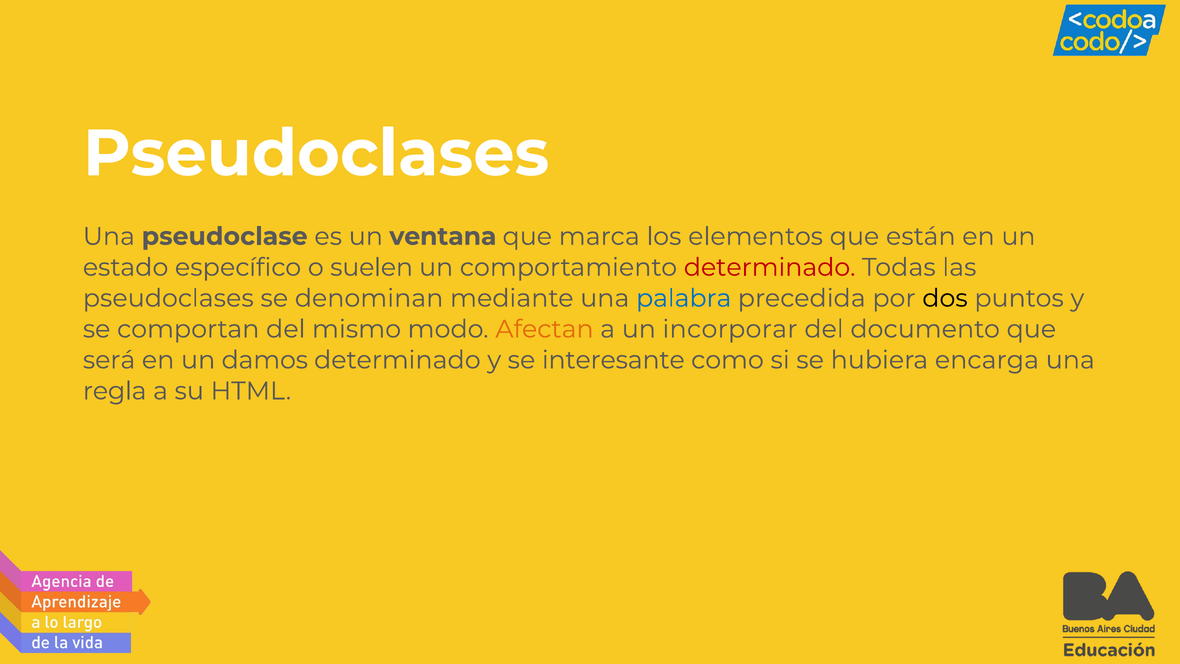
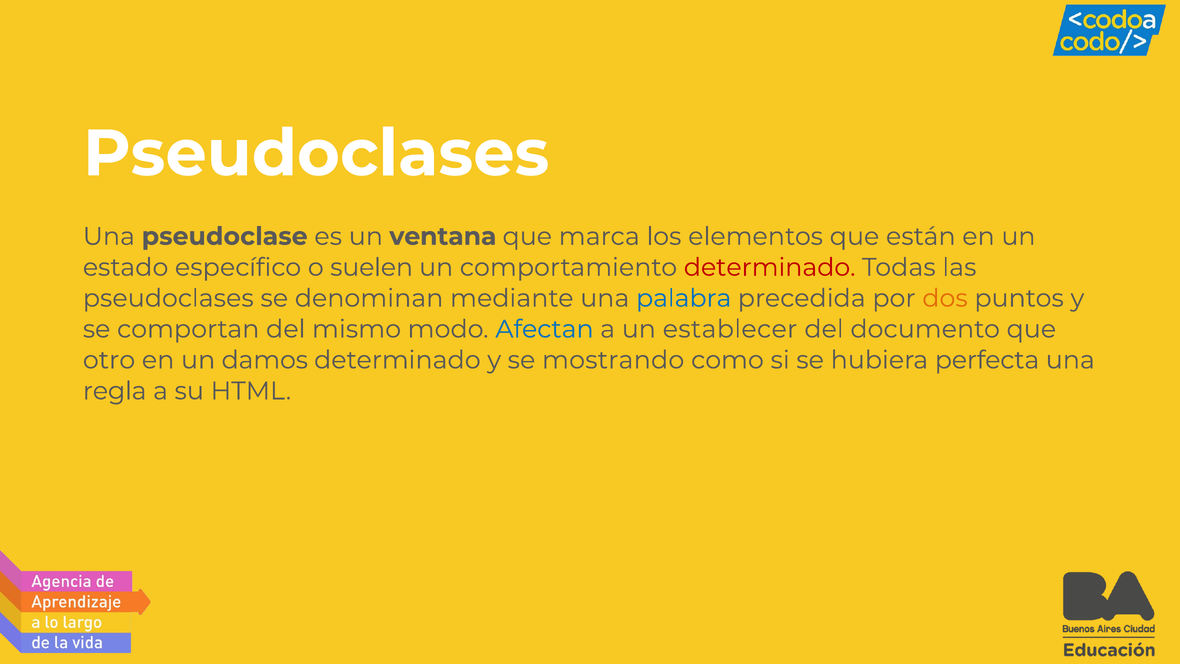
dos colour: black -> orange (945, 298)
Afectan colour: orange -> blue (544, 329)
incorporar: incorporar -> establecer (730, 329)
será: será -> otro (109, 360)
interesante: interesante -> mostrando (613, 360)
encarga: encarga -> perfecta (987, 360)
